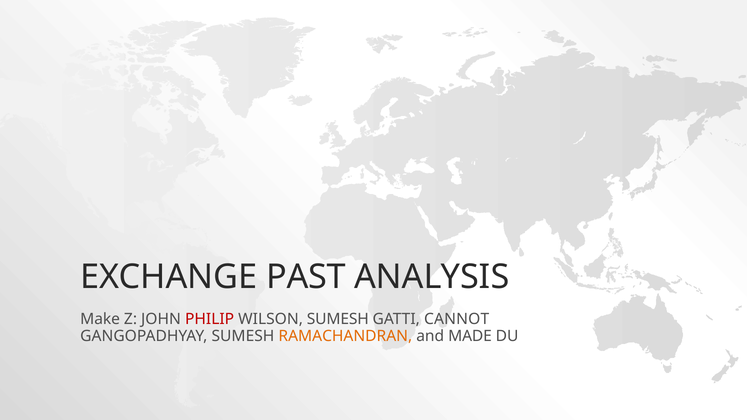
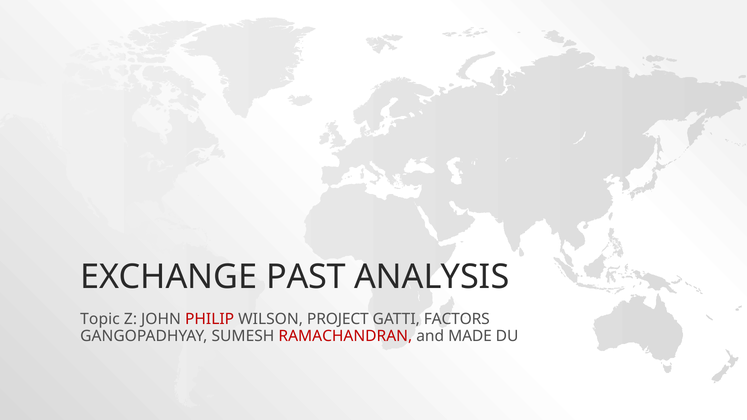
Make: Make -> Topic (100, 319)
WILSON SUMESH: SUMESH -> PROJECT (338, 319)
CANNOT: CANNOT -> FACTORS (457, 319)
RAMACHANDRAN colour: orange -> red (345, 336)
